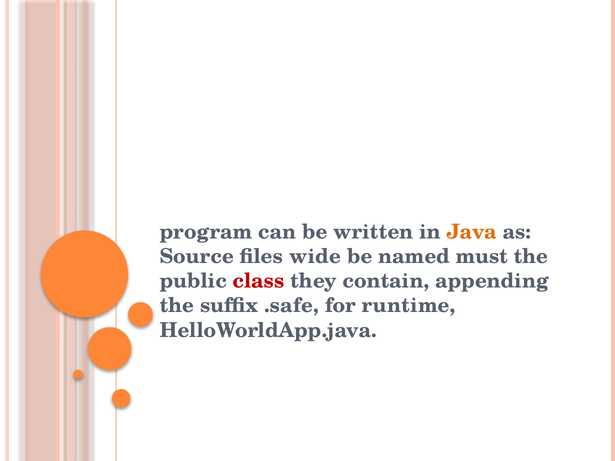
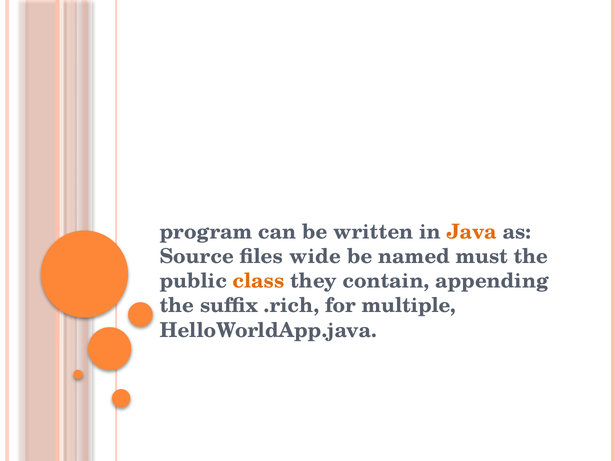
class colour: red -> orange (259, 281)
.safe: .safe -> .rich (292, 306)
runtime: runtime -> multiple (409, 306)
